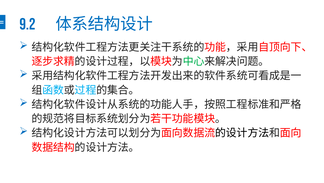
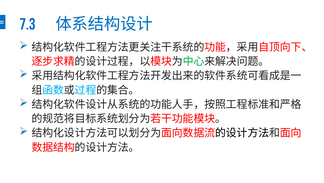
9.2: 9.2 -> 7.3 (27, 24)
